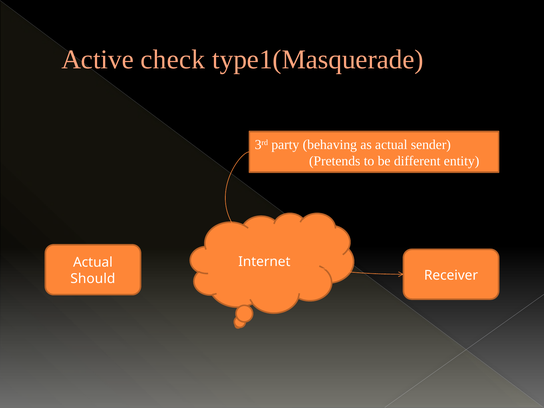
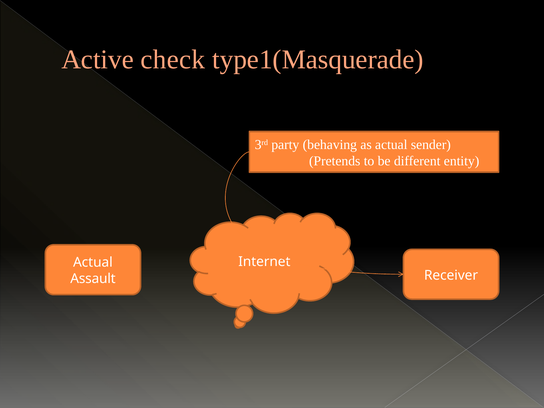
Should: Should -> Assault (93, 279)
